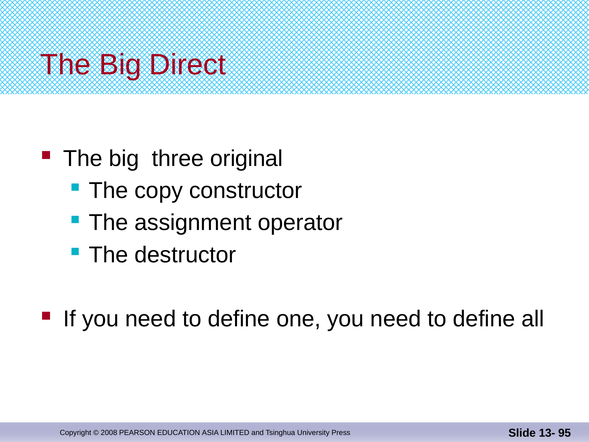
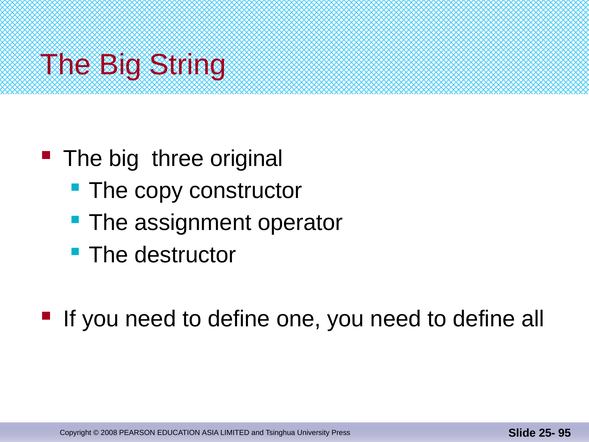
Direct: Direct -> String (188, 65)
13-: 13- -> 25- (547, 433)
